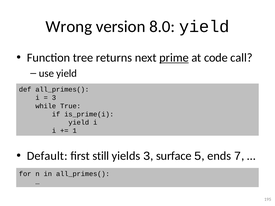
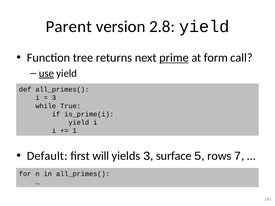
Wrong: Wrong -> Parent (69, 27)
8.0: 8.0 -> 2.8 (162, 27)
code: code -> form (216, 58)
use underline: none -> present (46, 73)
still: still -> will (101, 156)
ends: ends -> rows (219, 156)
